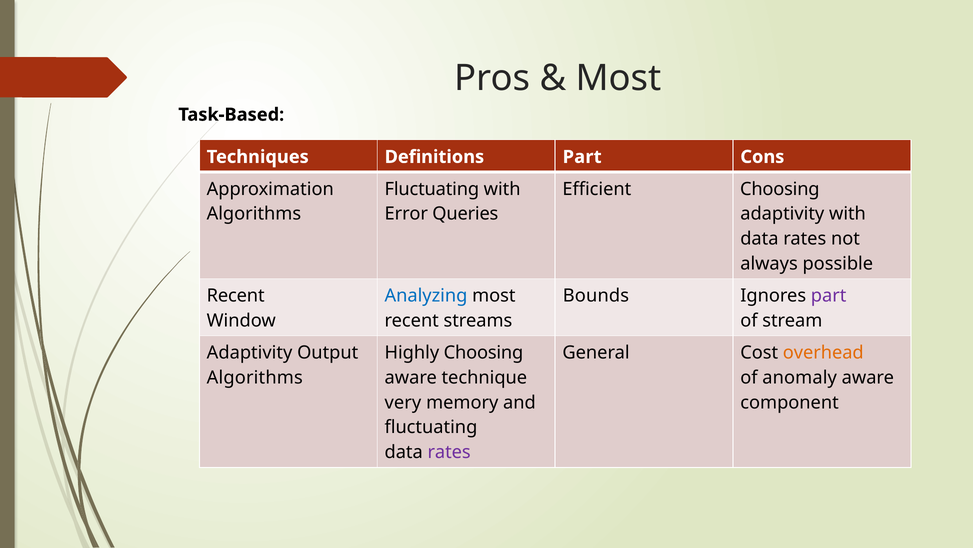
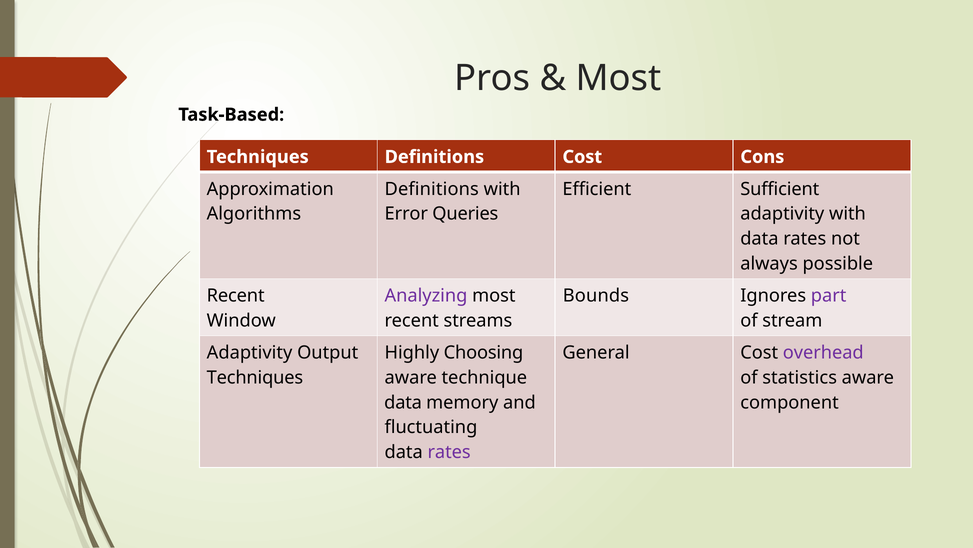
Definitions Part: Part -> Cost (582, 157)
Fluctuating: Fluctuating -> Definitions (432, 189)
Efficient Choosing: Choosing -> Sufficient (780, 189)
Analyzing colour: blue -> purple (426, 295)
overhead colour: orange -> purple (823, 352)
Algorithms: Algorithms -> Techniques (255, 377)
anomaly: anomaly -> statistics (800, 377)
very: very -> data (403, 402)
